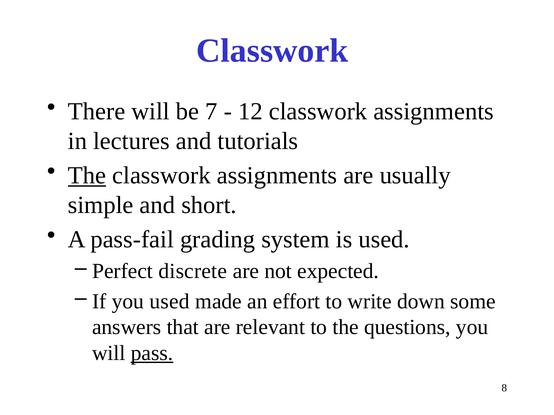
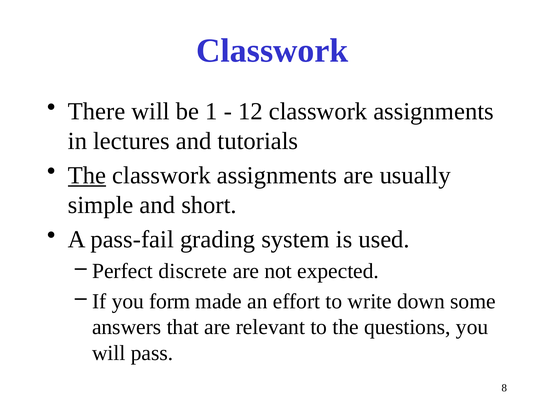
7: 7 -> 1 (211, 112)
you used: used -> form (170, 302)
pass underline: present -> none (152, 353)
